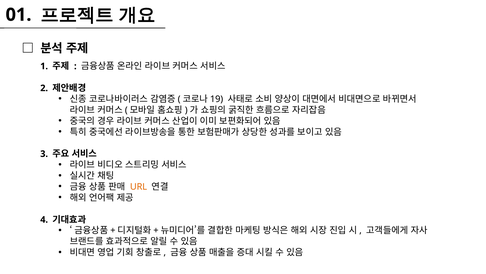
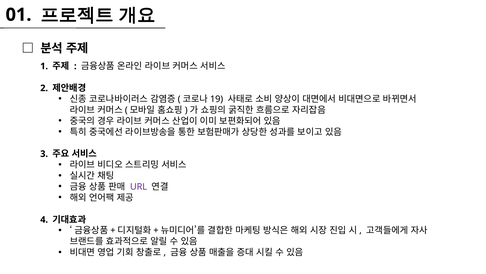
URL colour: orange -> purple (139, 186)
